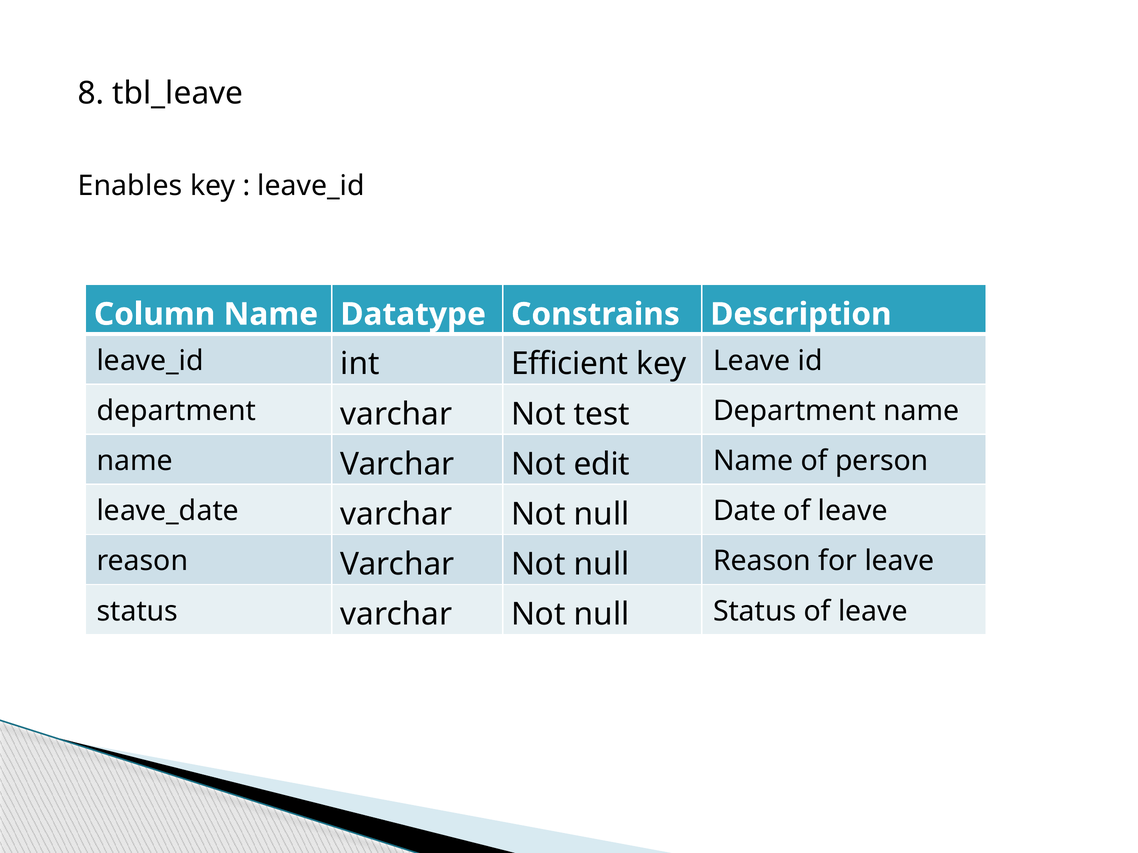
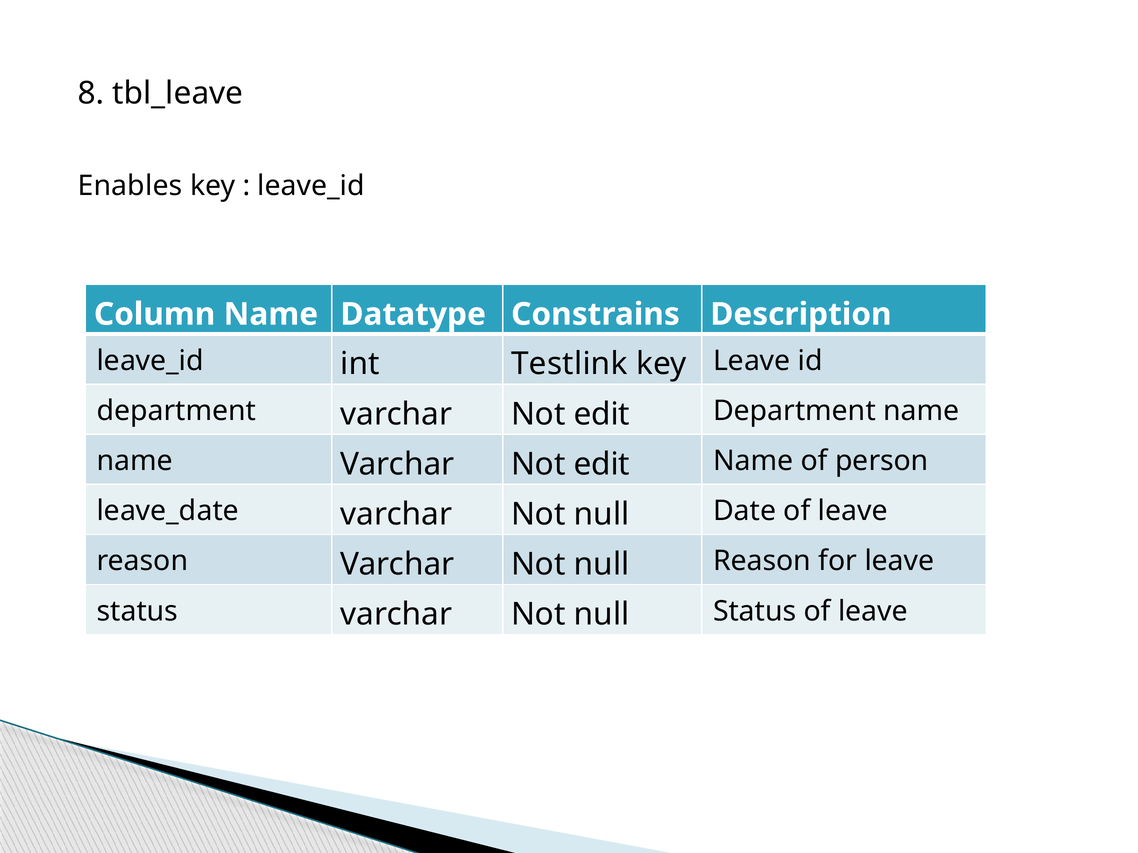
Efficient: Efficient -> Testlink (569, 364)
department varchar Not test: test -> edit (602, 414)
